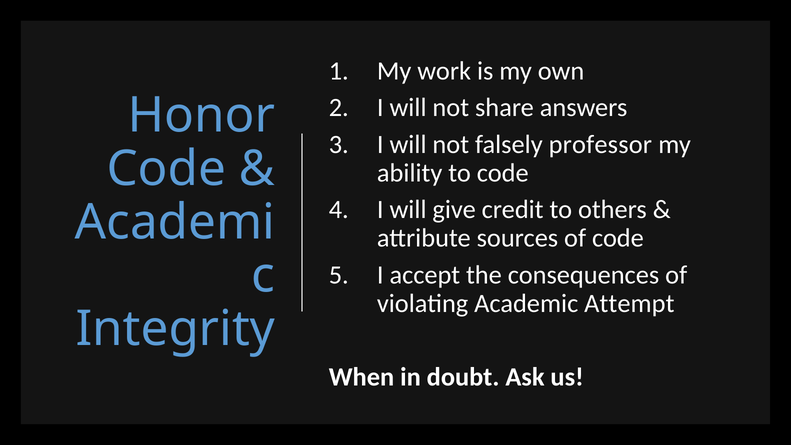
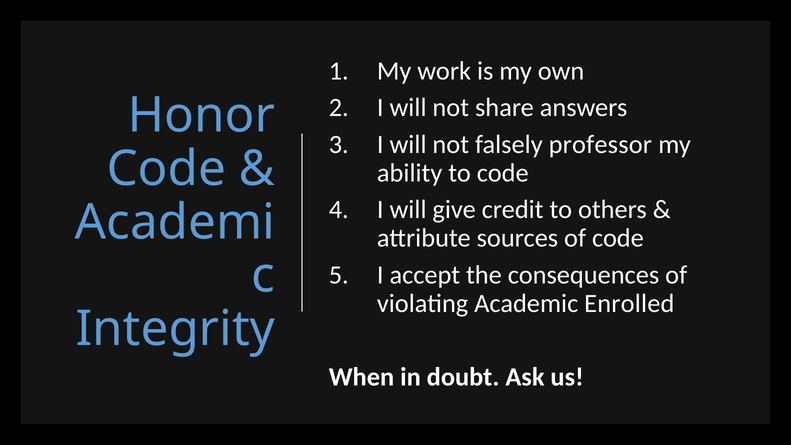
Attempt: Attempt -> Enrolled (629, 303)
